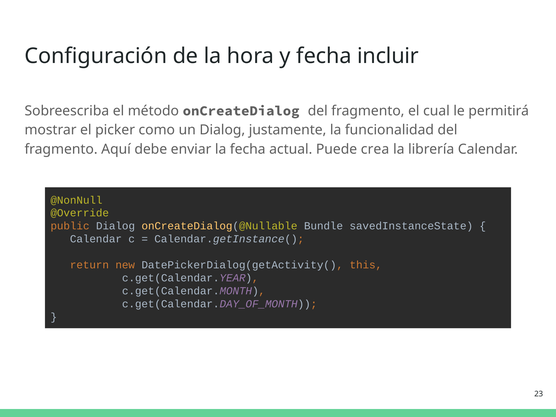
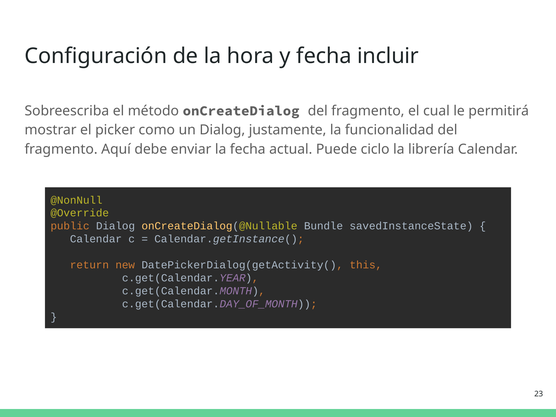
crea: crea -> ciclo (375, 149)
